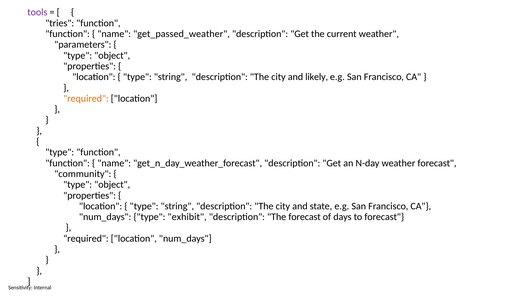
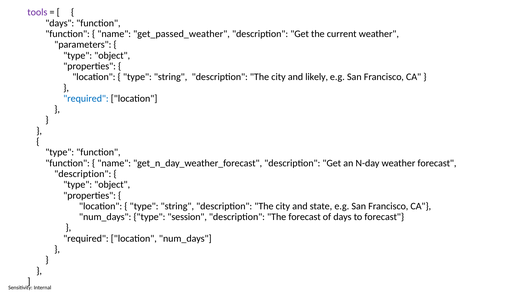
tries: tries -> days (60, 23)
required colour: orange -> blue (86, 99)
community: community -> description (83, 174)
exhibit: exhibit -> session (187, 217)
